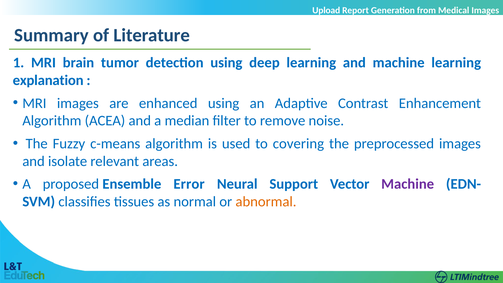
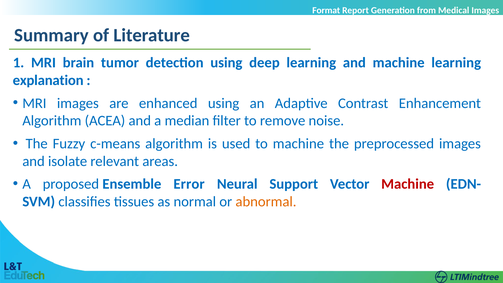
Upload: Upload -> Format (326, 11)
to covering: covering -> machine (298, 144)
Machine colour: purple -> red (408, 184)
